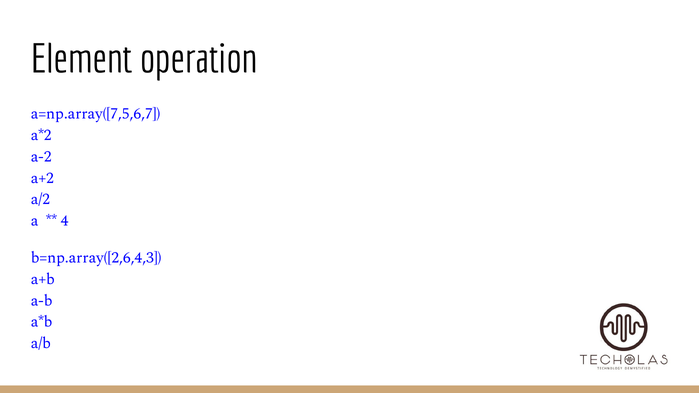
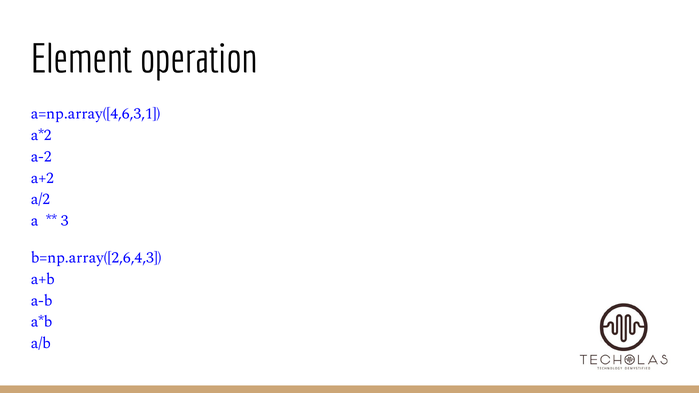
a=np.array([7,5,6,7: a=np.array([7,5,6,7 -> a=np.array([4,6,3,1 (96, 114)
4: 4 -> 3 (65, 221)
